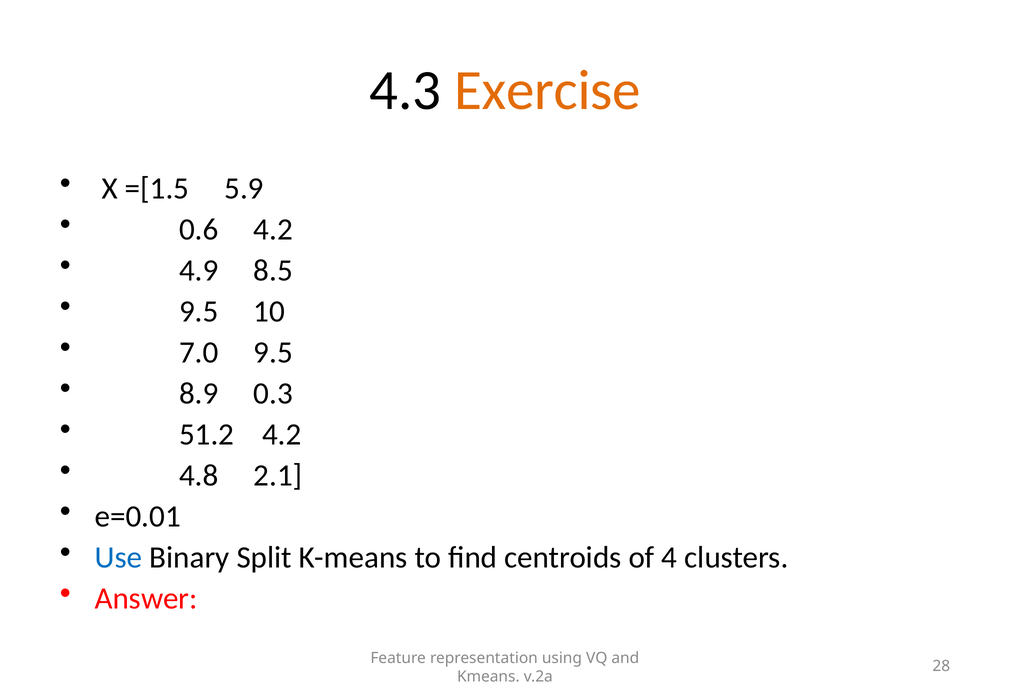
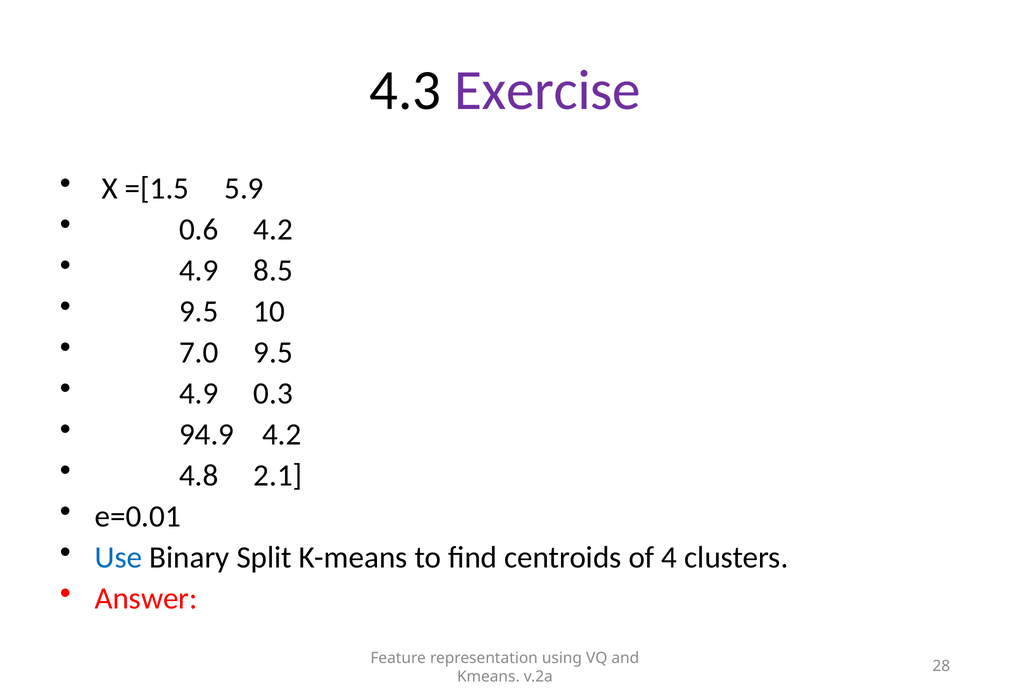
Exercise colour: orange -> purple (547, 90)
8.9: 8.9 -> 4.9 (199, 394)
51.2: 51.2 -> 94.9 (207, 435)
